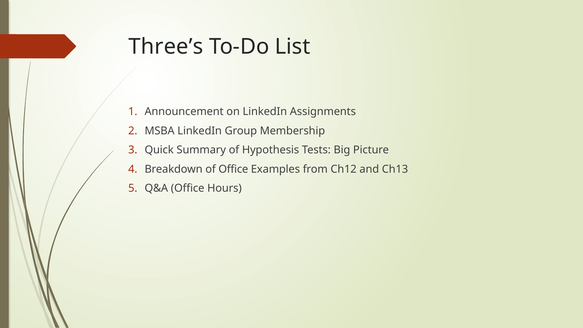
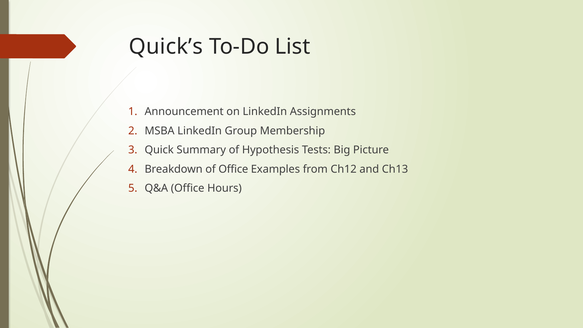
Three’s: Three’s -> Quick’s (166, 47)
